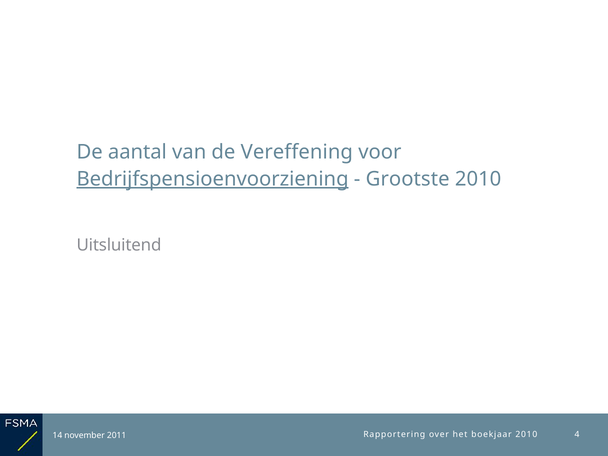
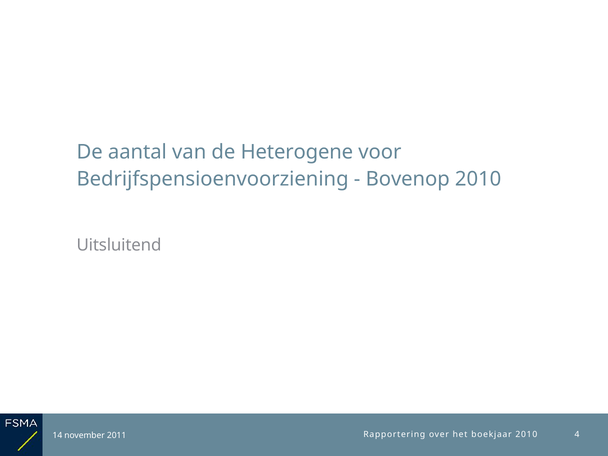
Vereffening: Vereffening -> Heterogene (297, 152)
Bedrijfspensioenvoorziening underline: present -> none (213, 179)
Grootste: Grootste -> Bovenop (408, 179)
